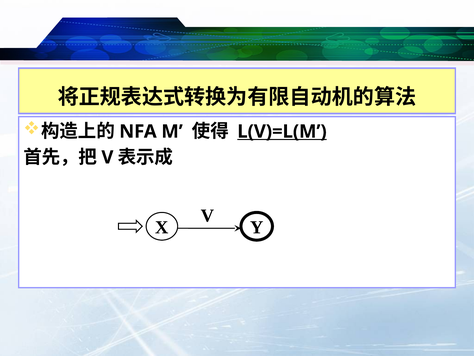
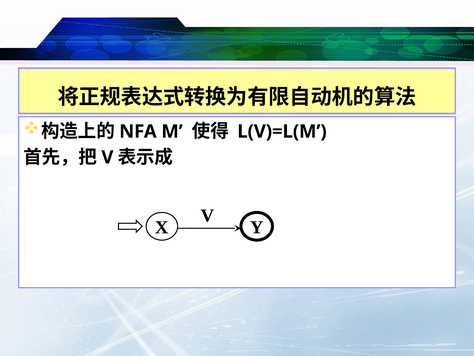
L(V)=L(M underline: present -> none (282, 131)
